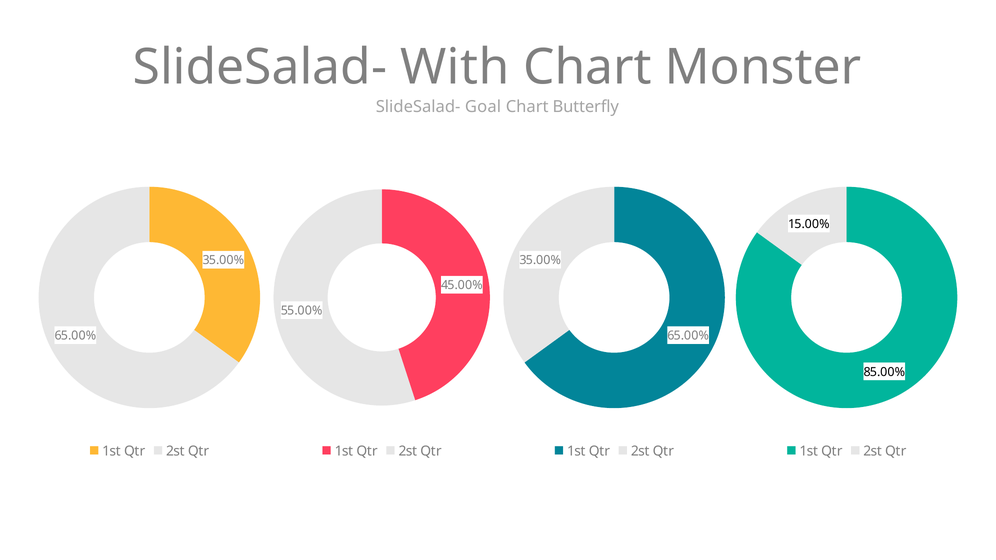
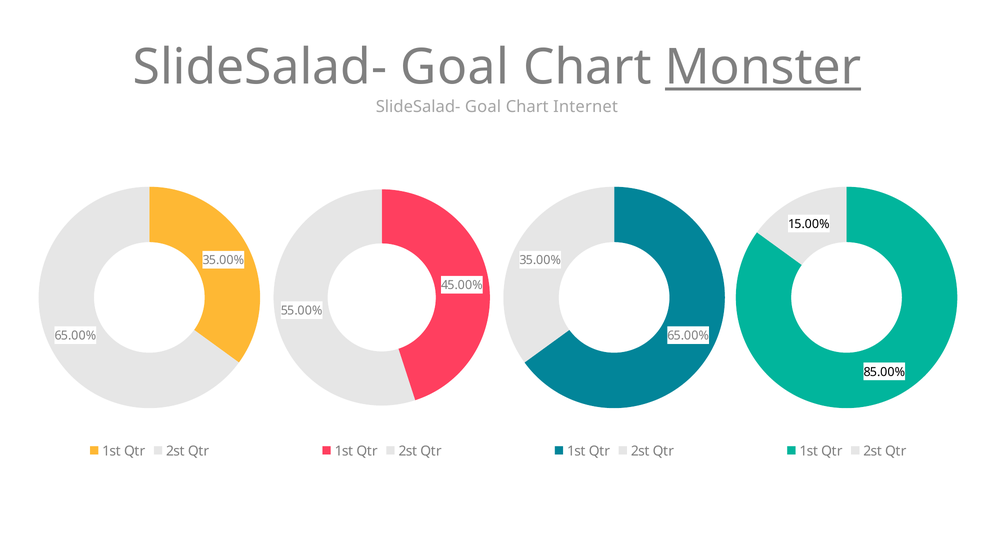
With: With -> Goal (455, 68)
Monster underline: none -> present (763, 68)
Butterfly: Butterfly -> Internet (586, 107)
